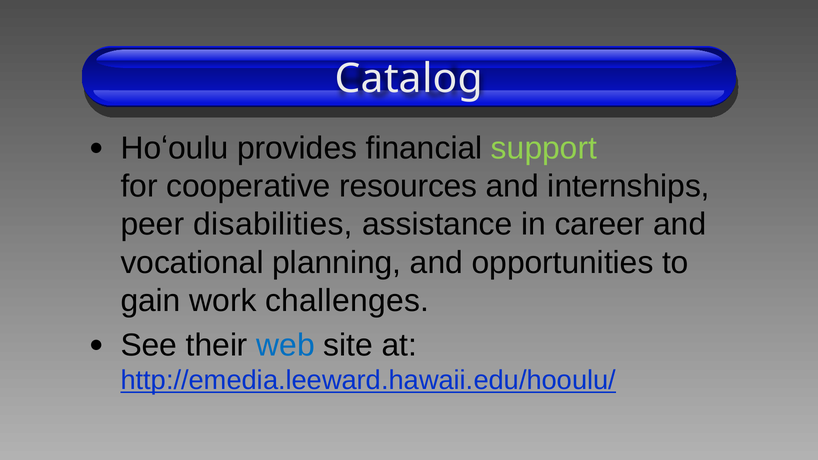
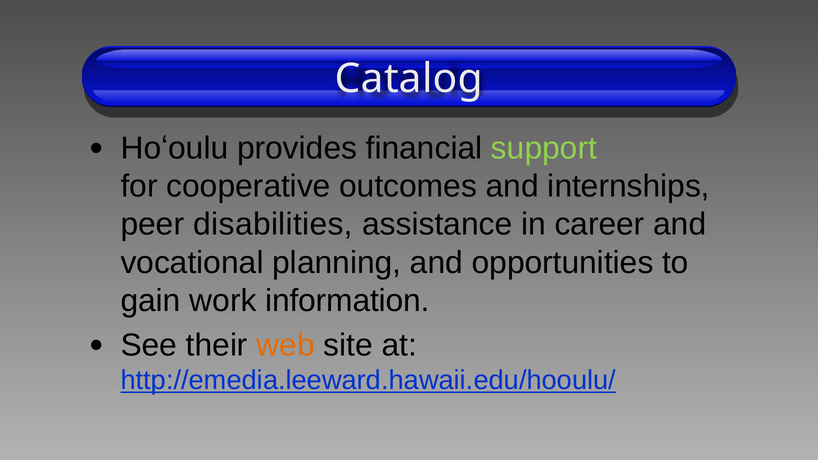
resources: resources -> outcomes (408, 186)
challenges: challenges -> information (347, 301)
web colour: blue -> orange (286, 345)
